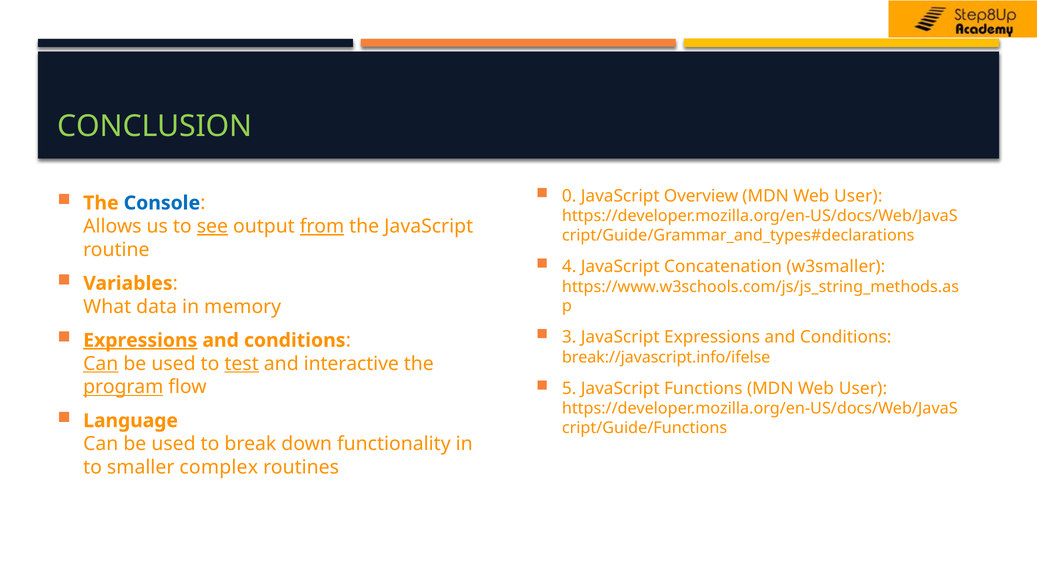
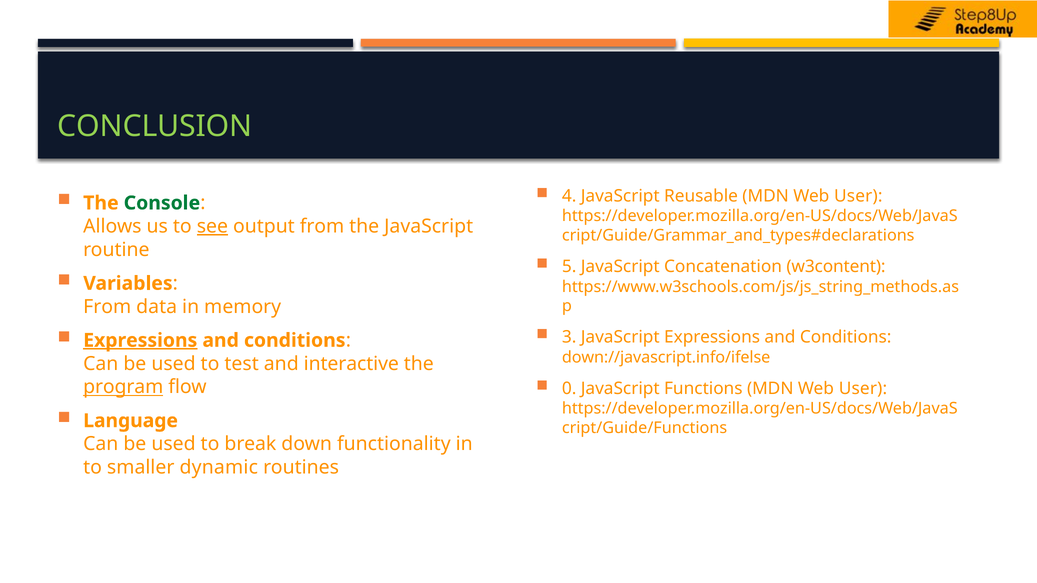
0: 0 -> 4 (569, 196)
Overview: Overview -> Reusable (701, 196)
Console colour: blue -> green (162, 203)
from underline: present -> none (322, 226)
4: 4 -> 5 (569, 267)
w3smaller: w3smaller -> w3content (836, 267)
What: What -> From (107, 307)
break://javascript.info/ifelse: break://javascript.info/ifelse -> down://javascript.info/ifelse (666, 357)
Can underline: present -> none (101, 364)
test underline: present -> none (242, 364)
5: 5 -> 0 (569, 389)
complex: complex -> dynamic (219, 468)
